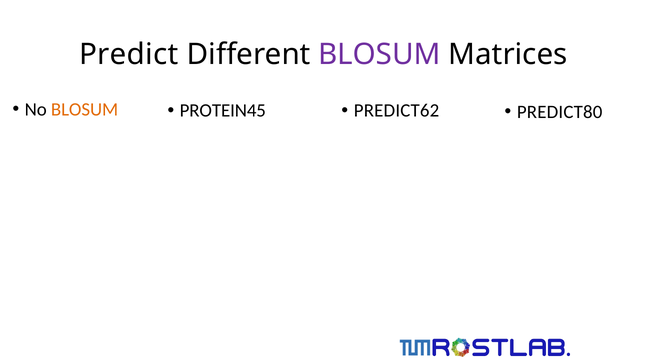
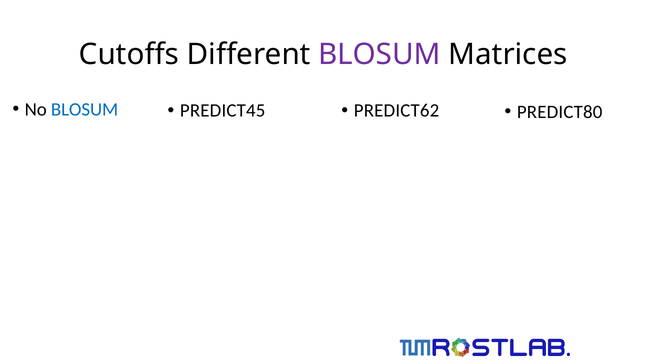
Predict: Predict -> Cutoffs (129, 54)
BLOSUM colour: orange -> blue (85, 109)
PROTEIN45: PROTEIN45 -> PREDICT45 (223, 111)
